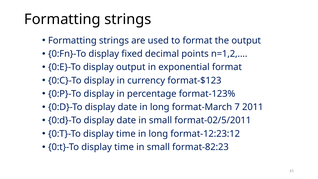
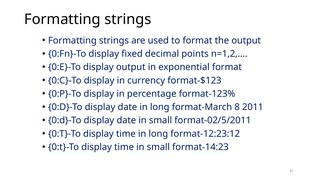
7: 7 -> 8 (237, 107)
format-82:23: format-82:23 -> format-14:23 (200, 147)
